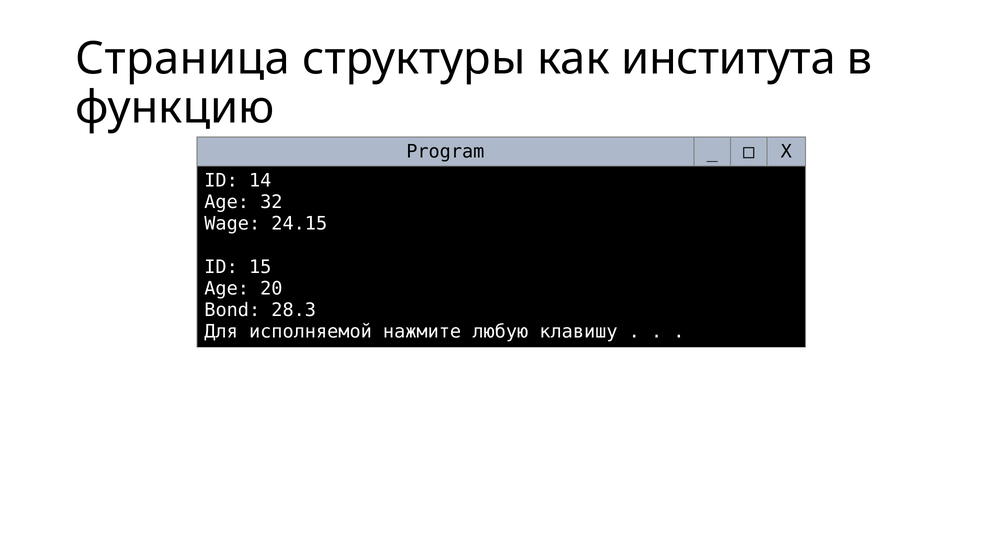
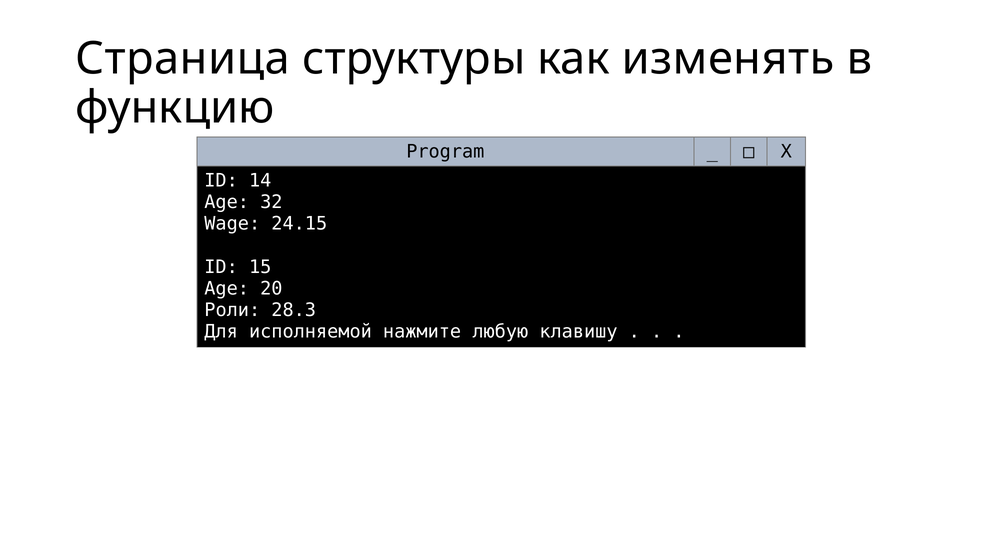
института: института -> изменять (728, 59)
Bond: Bond -> Роли (232, 310)
